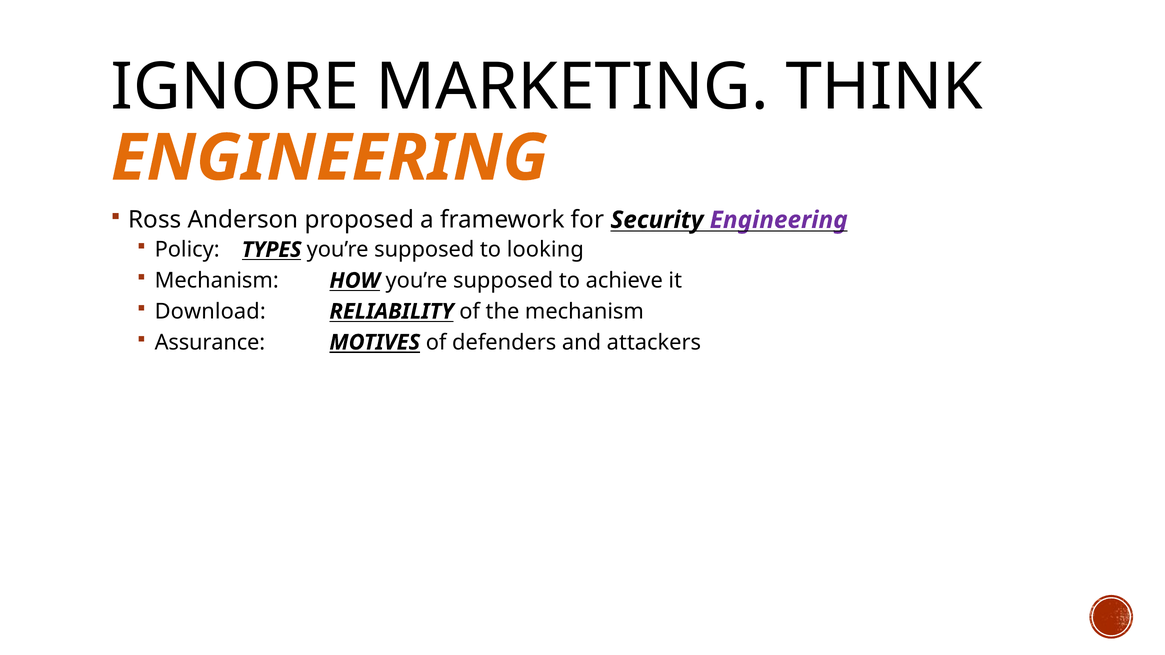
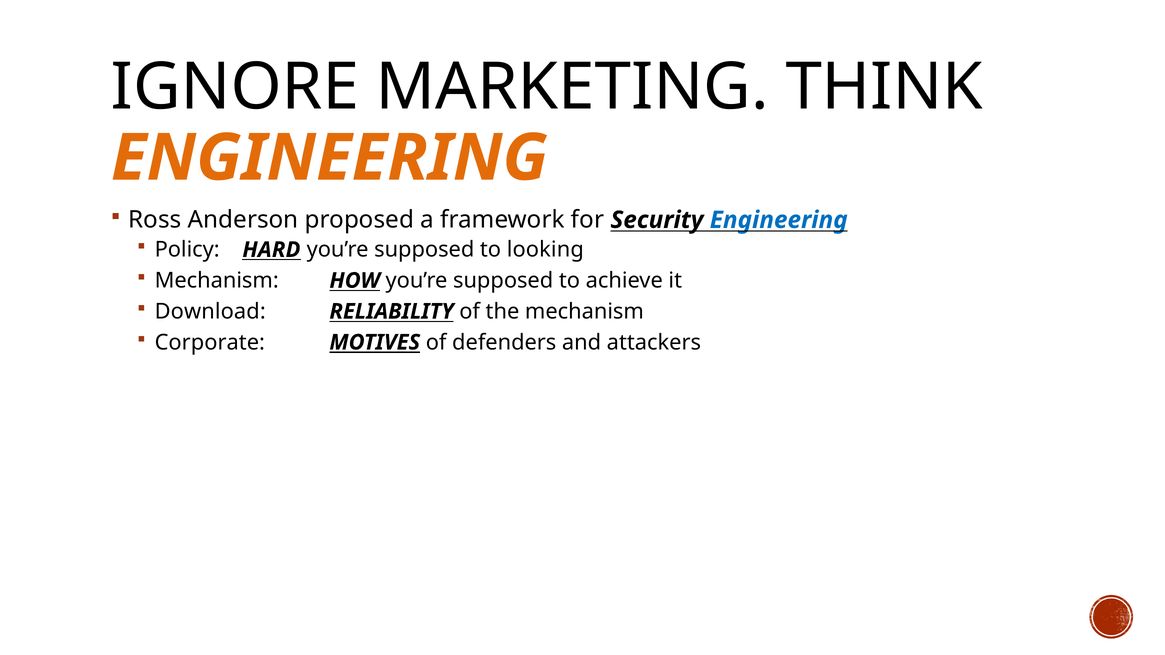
Engineering colour: purple -> blue (779, 220)
TYPES: TYPES -> HARD (271, 250)
Assurance: Assurance -> Corporate (210, 342)
